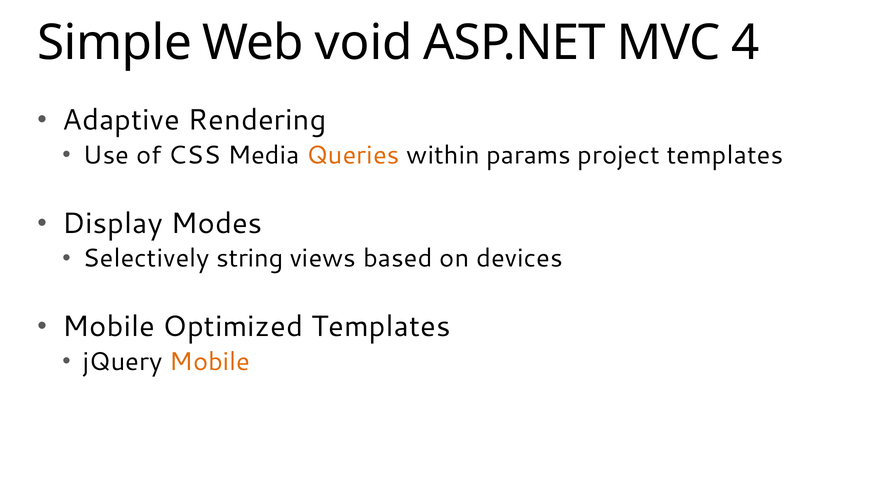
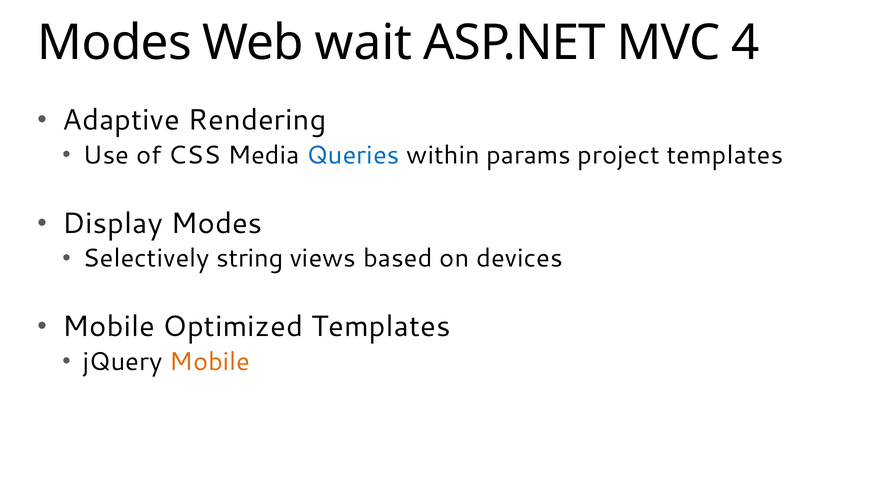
Simple: Simple -> Modes (115, 43)
void: void -> wait (364, 43)
Queries colour: orange -> blue (353, 155)
